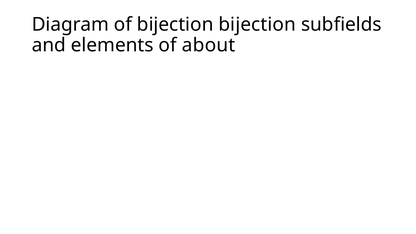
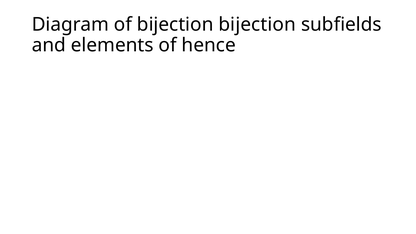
about: about -> hence (209, 45)
